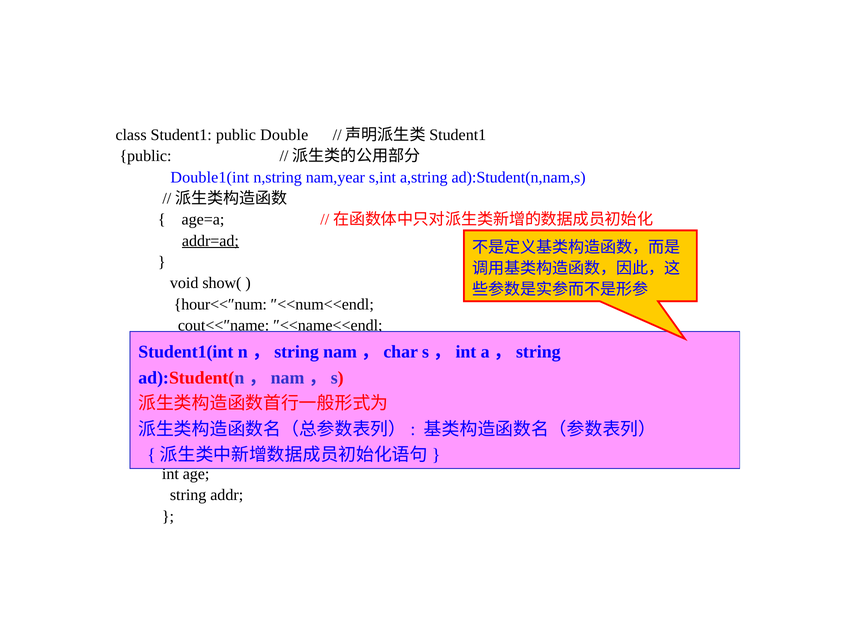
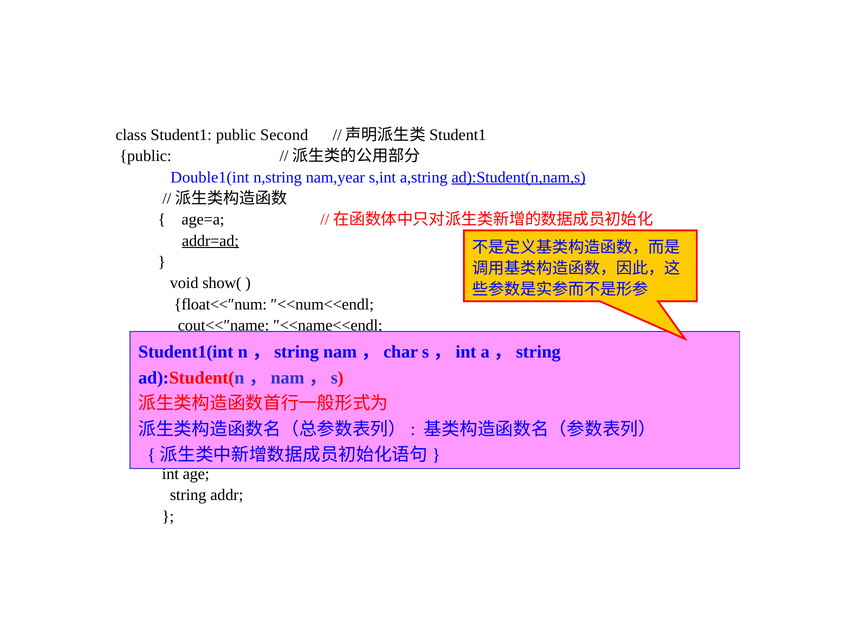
Double: Double -> Second (284, 135)
ad):Student(n,nam,s underline: none -> present (519, 177)
hour<<″num: hour<<″num -> float<<″num (220, 304)
